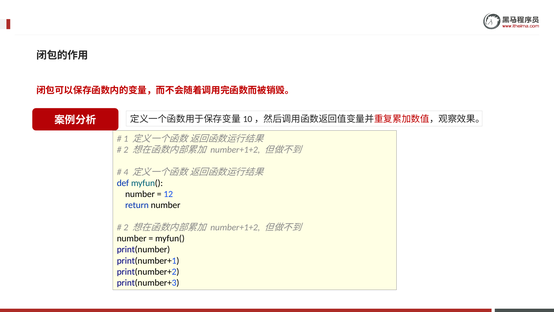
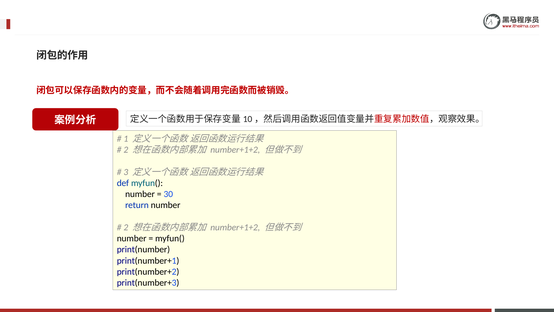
4: 4 -> 3 (126, 172)
12: 12 -> 30 (168, 194)
